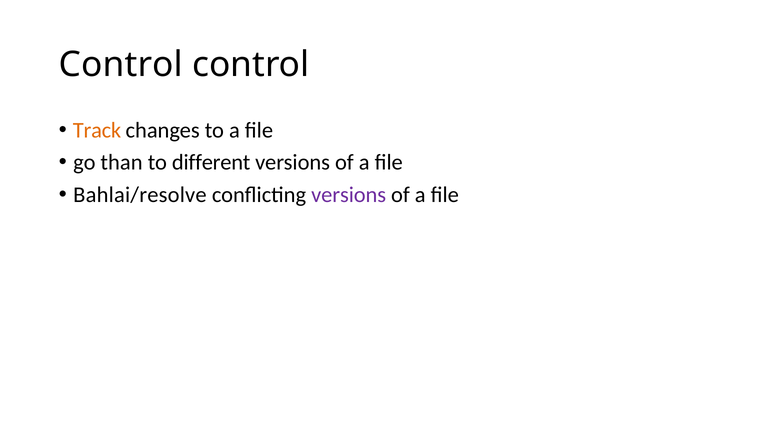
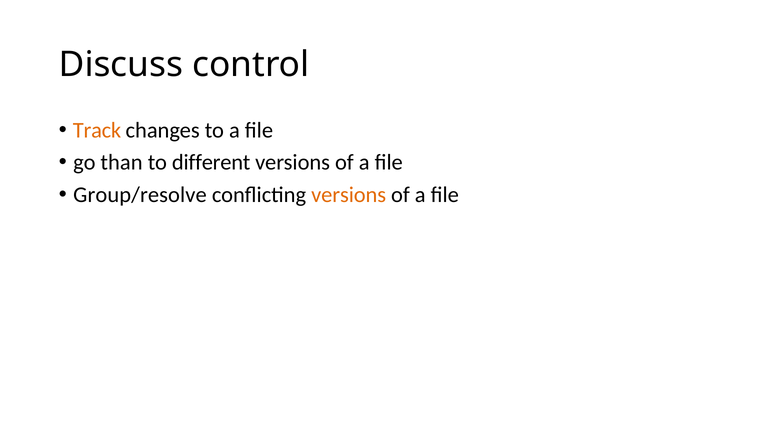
Control: Control -> Discuss (121, 65)
Bahlai/resolve: Bahlai/resolve -> Group/resolve (140, 195)
versions colour: purple -> orange (349, 195)
